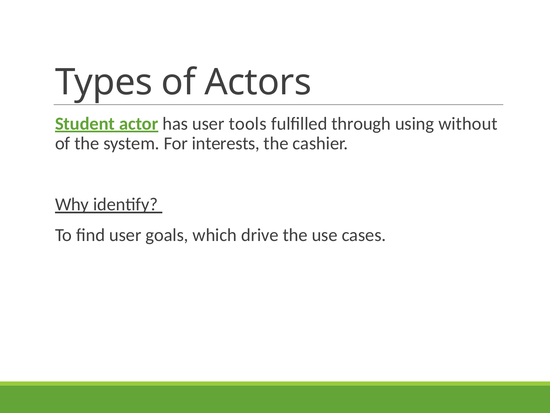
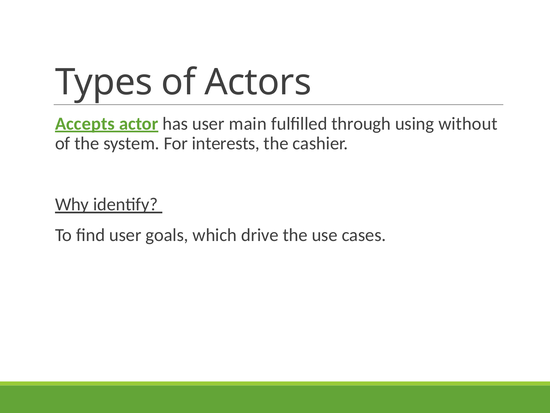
Student: Student -> Accepts (85, 124)
tools: tools -> main (248, 124)
